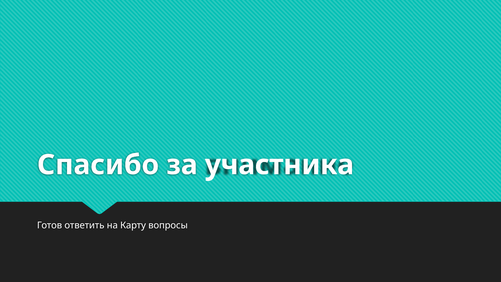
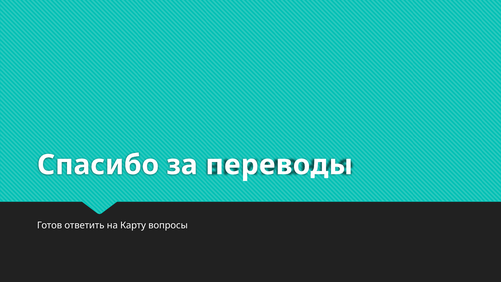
участника: участника -> переводы (279, 165)
